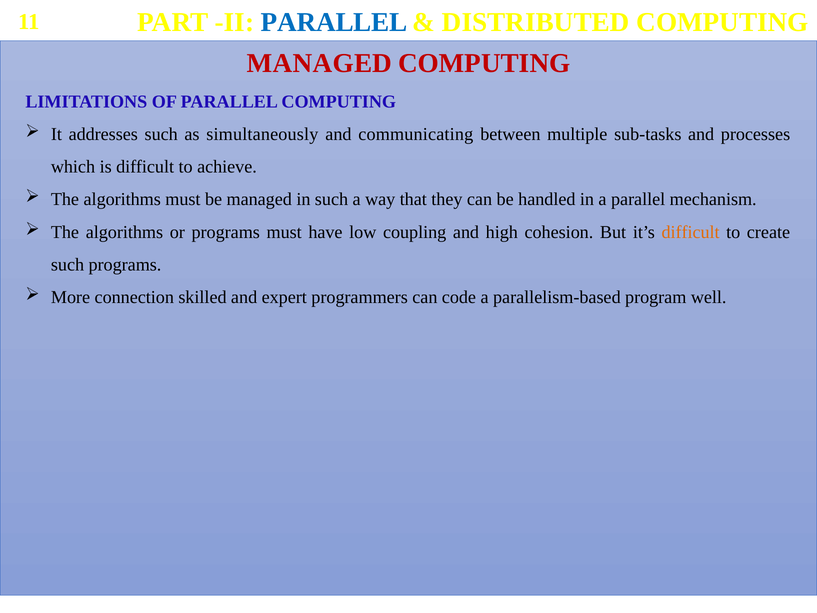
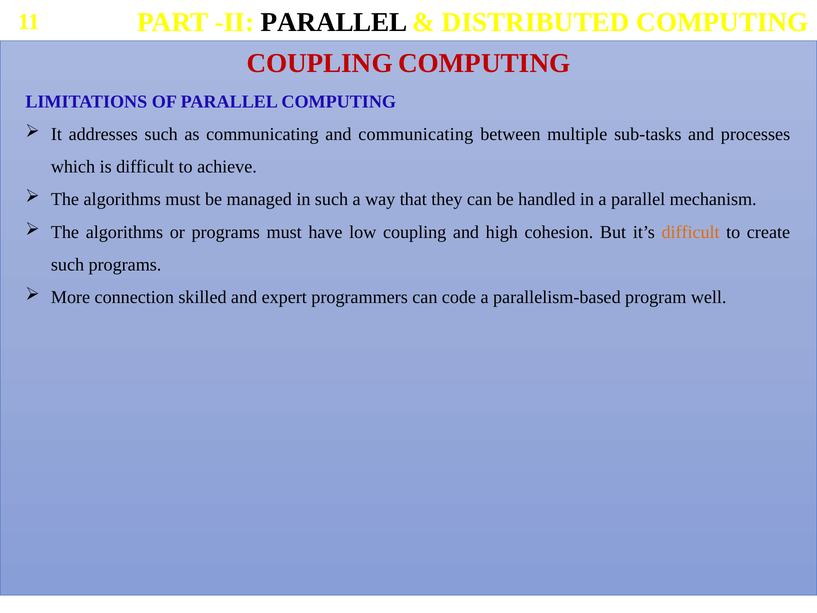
PARALLEL colour: blue -> black (334, 22)
MANAGED: MANAGED -> COUPLING (320, 63)
as simultaneously: simultaneously -> communicating (262, 134)
